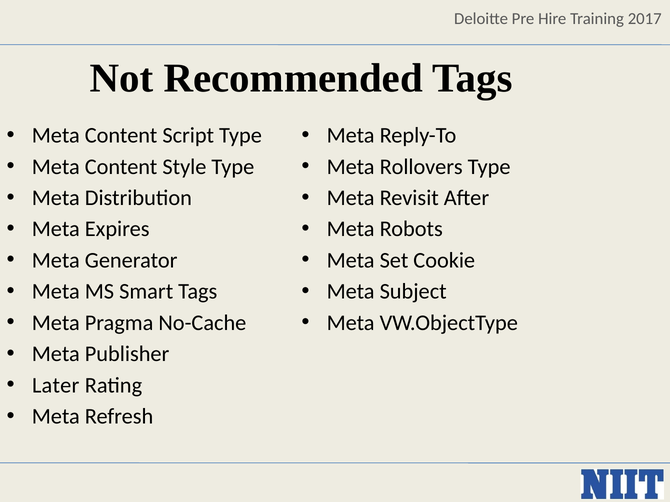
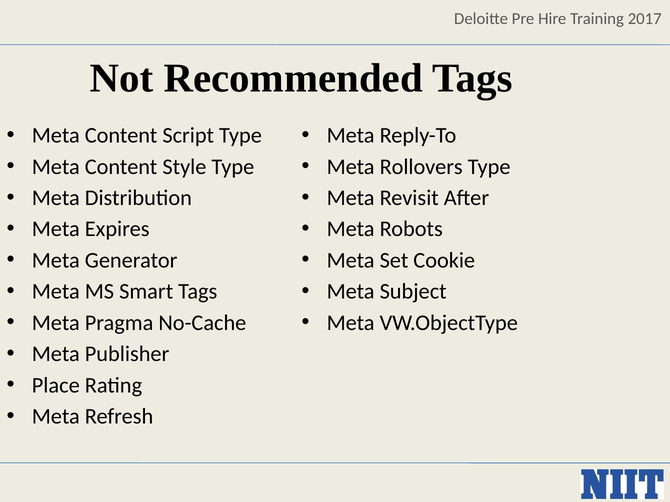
Later: Later -> Place (56, 386)
